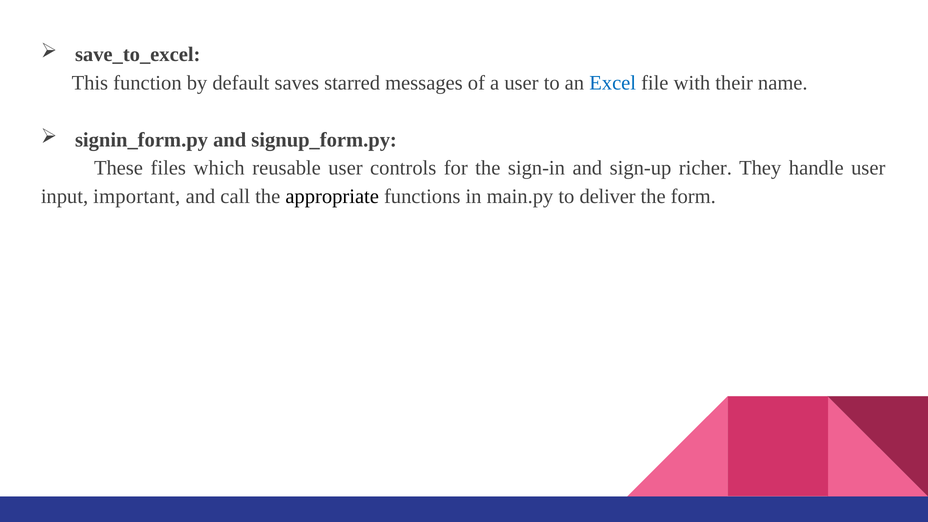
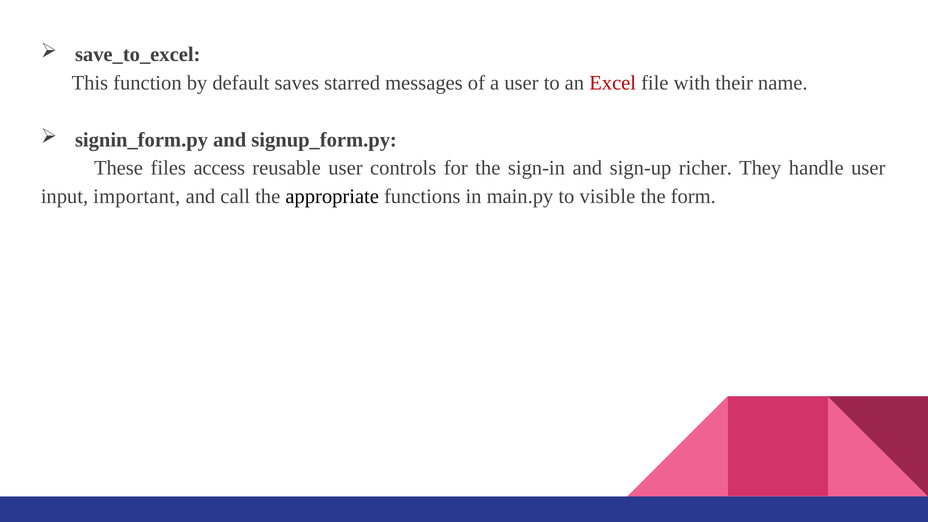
Excel colour: blue -> red (613, 83)
which: which -> access (219, 168)
deliver: deliver -> visible (607, 197)
